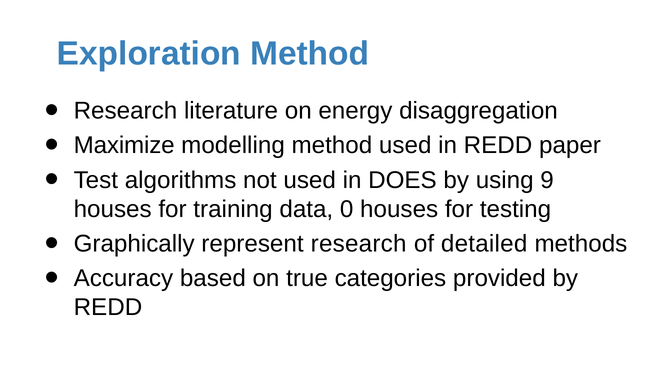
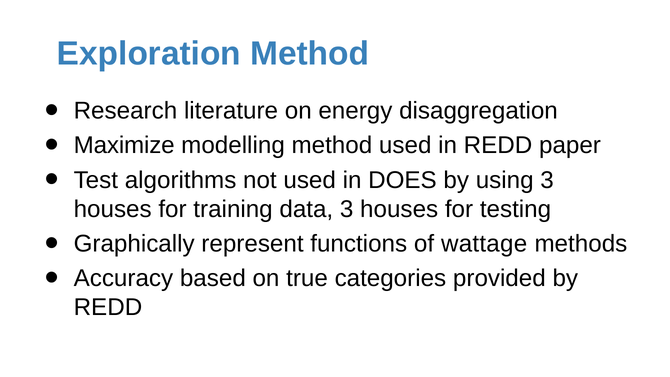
using 9: 9 -> 3 (547, 180)
data 0: 0 -> 3 (347, 209)
represent research: research -> functions (359, 244)
detailed: detailed -> wattage (484, 244)
